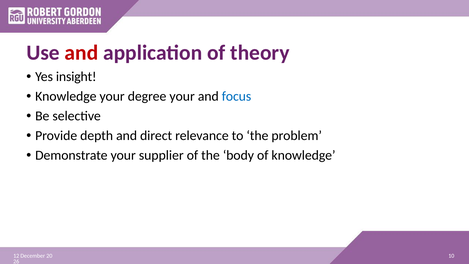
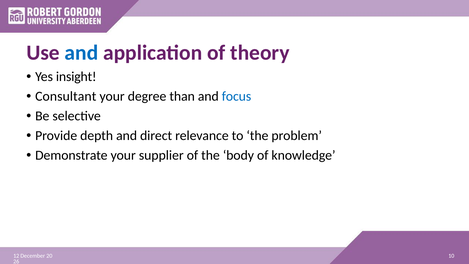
and colour: red -> blue (81, 53)
Knowledge: Knowledge -> Consultant (66, 96)
degree your: your -> than (182, 96)
